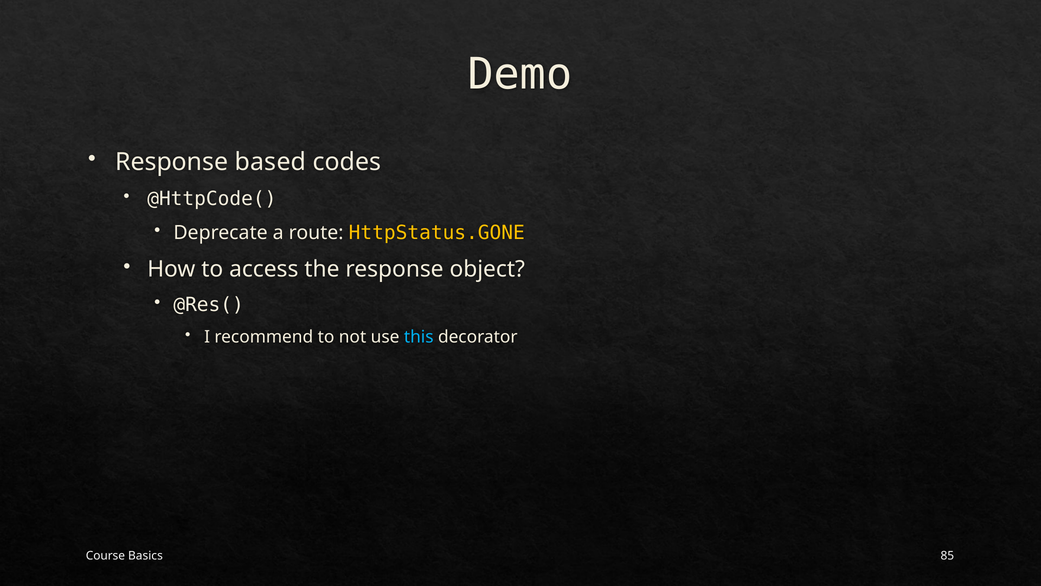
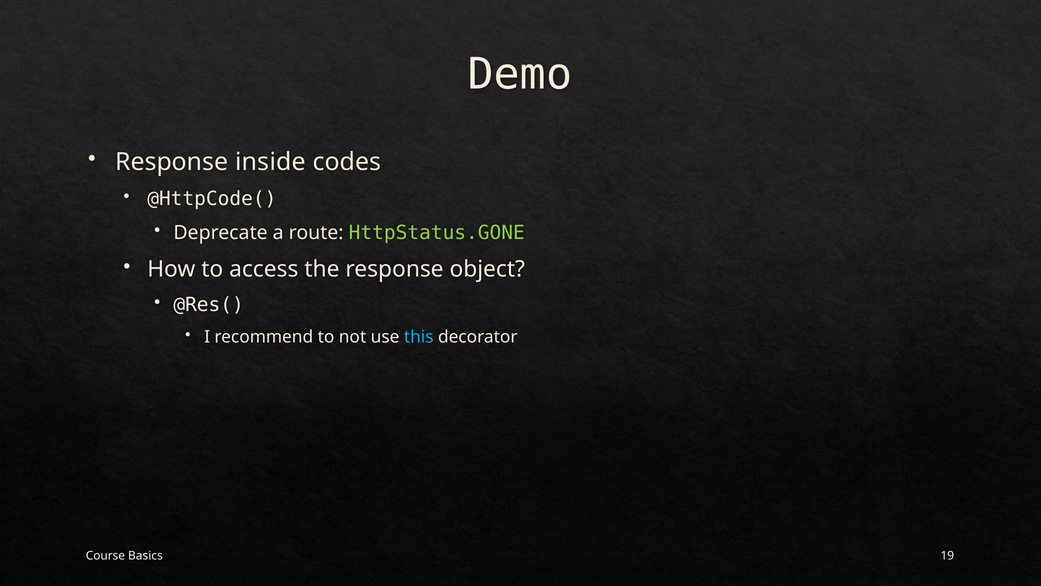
based: based -> inside (270, 162)
HttpStatus.GONE colour: yellow -> light green (437, 233)
85: 85 -> 19 (947, 555)
